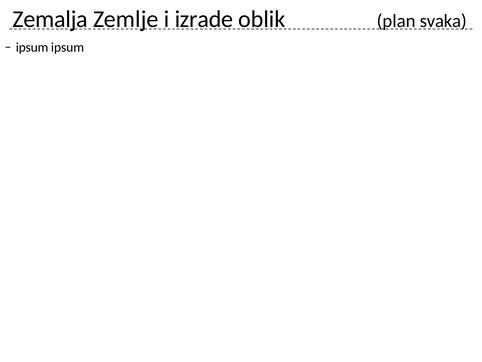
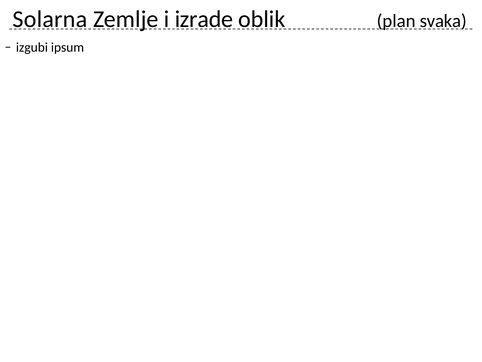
Zemalja: Zemalja -> Solarna (50, 19)
ipsum: ipsum -> izgubi (32, 47)
